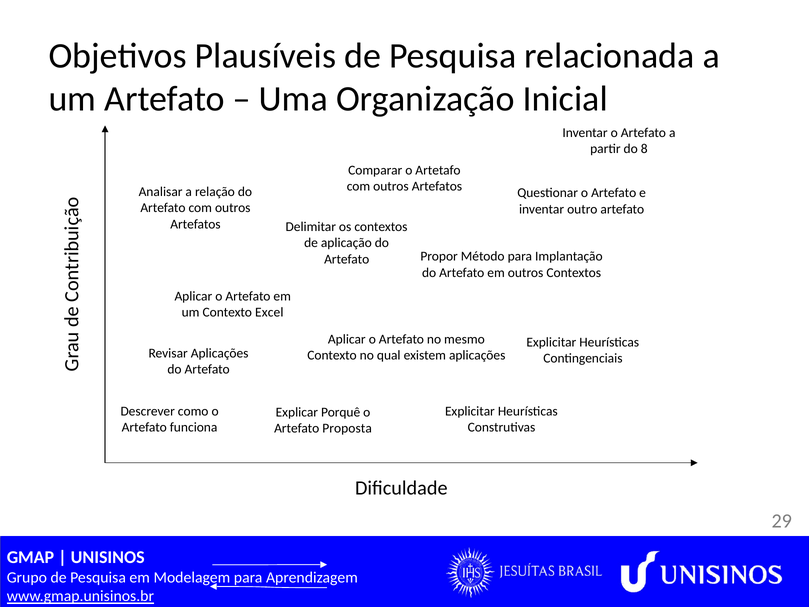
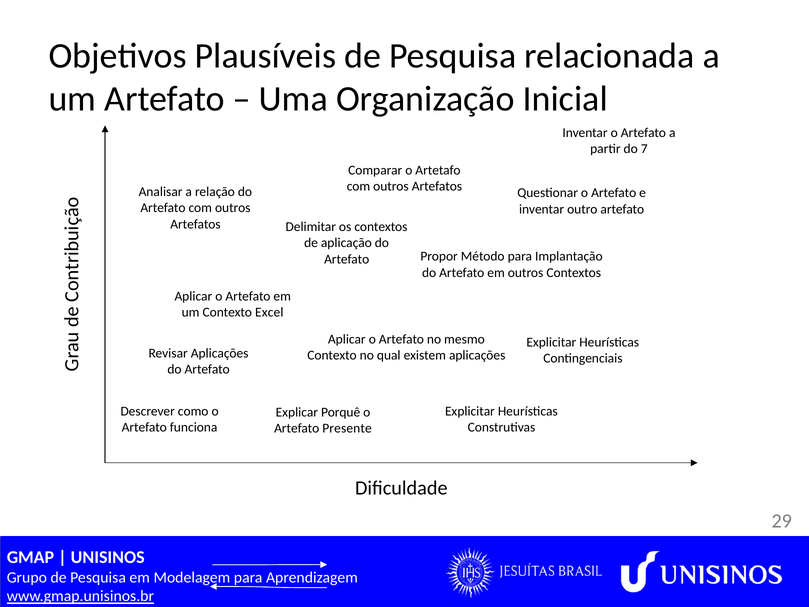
8: 8 -> 7 (644, 149)
Proposta: Proposta -> Presente (347, 428)
